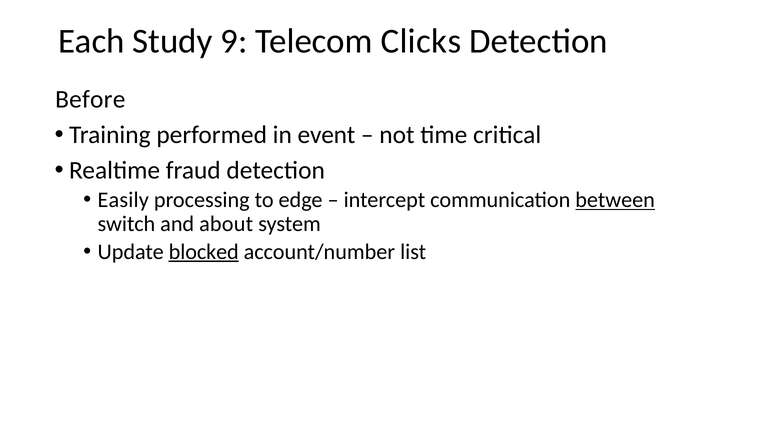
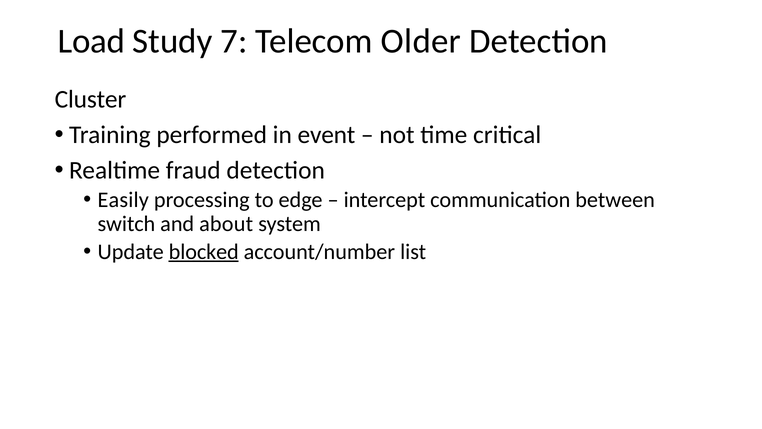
Each: Each -> Load (91, 41)
9: 9 -> 7 (234, 41)
Clicks: Clicks -> Older (421, 41)
Before: Before -> Cluster (90, 99)
between underline: present -> none (615, 200)
